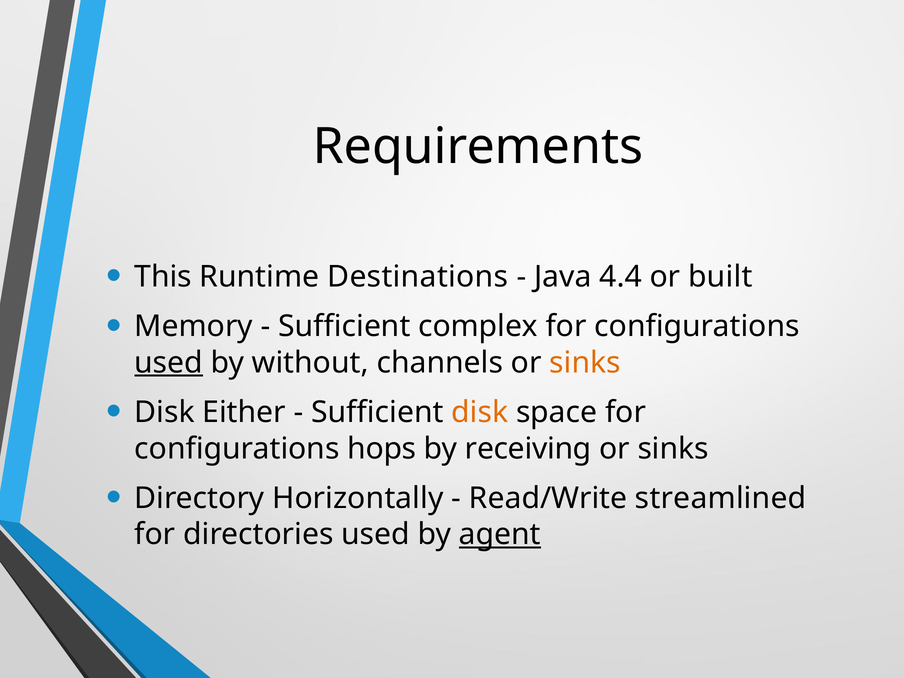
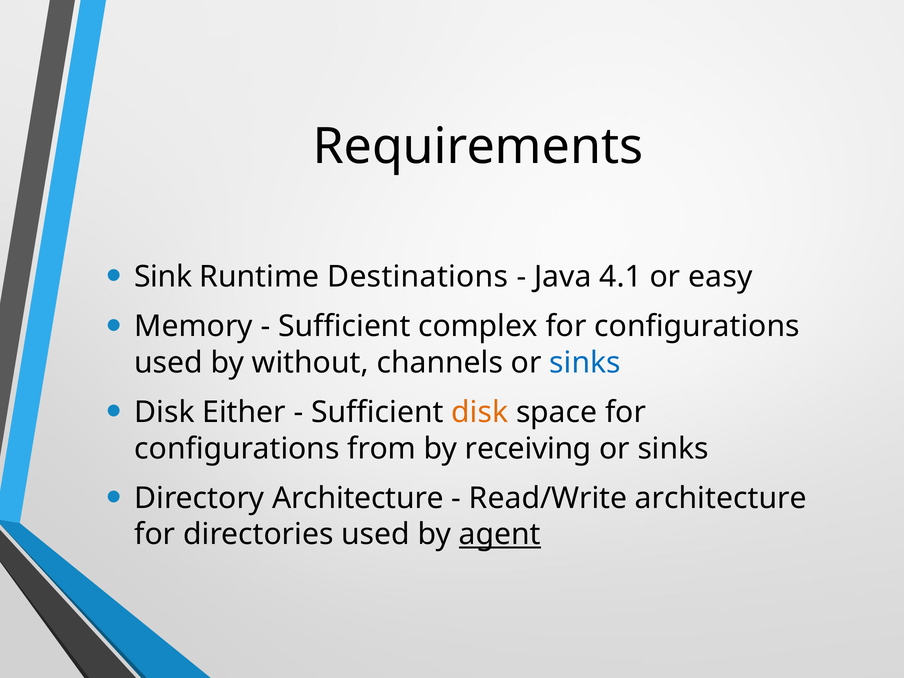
This: This -> Sink (163, 277)
4.4: 4.4 -> 4.1 (621, 277)
built: built -> easy (720, 277)
used underline: present -> none (169, 363)
sinks colour: orange -> blue (585, 363)
hops: hops -> from (382, 449)
Directory Horizontally: Horizontally -> Architecture (358, 498)
Read/Write streamlined: streamlined -> architecture (721, 498)
